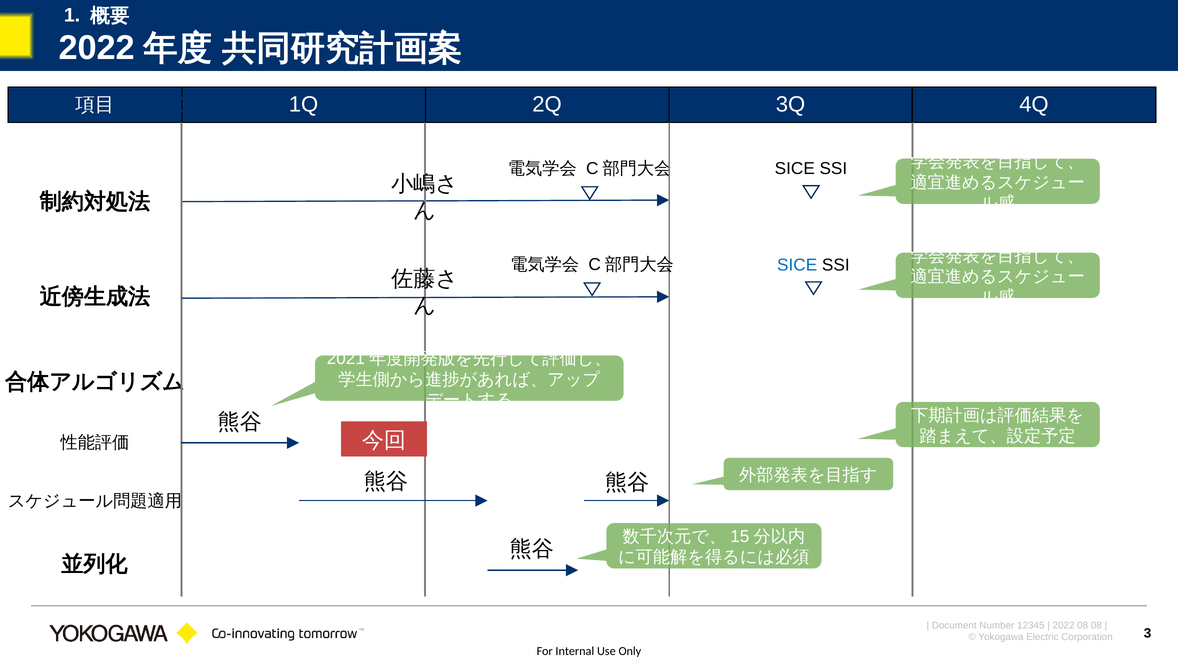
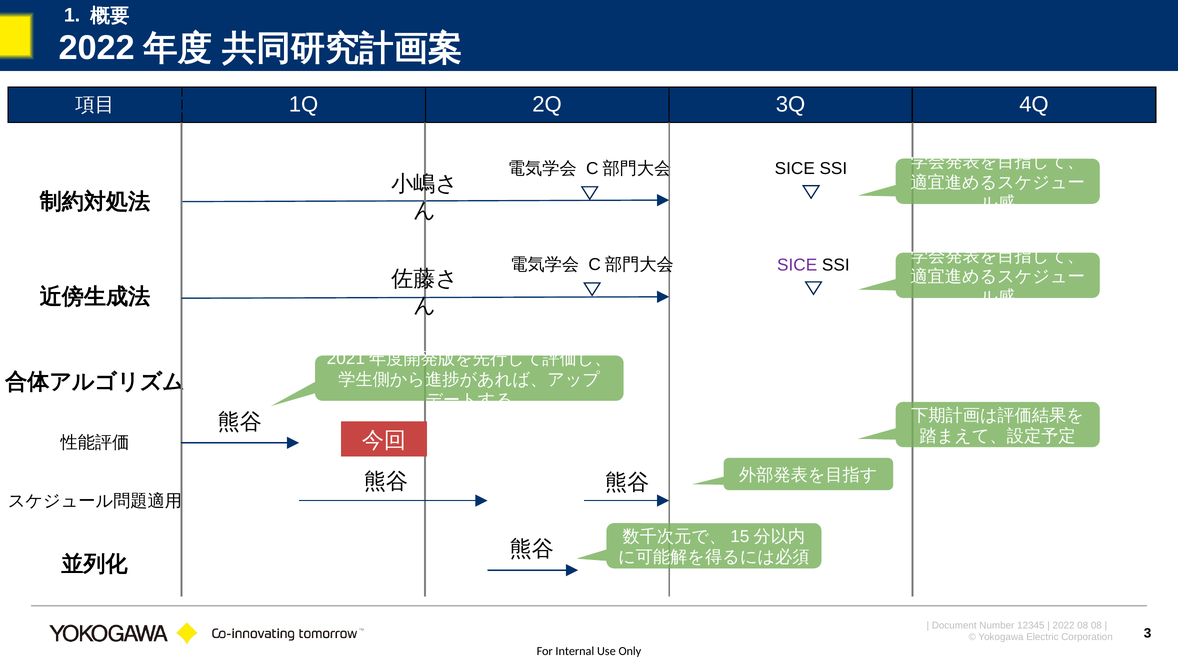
SICE colour: blue -> purple (797, 265)
